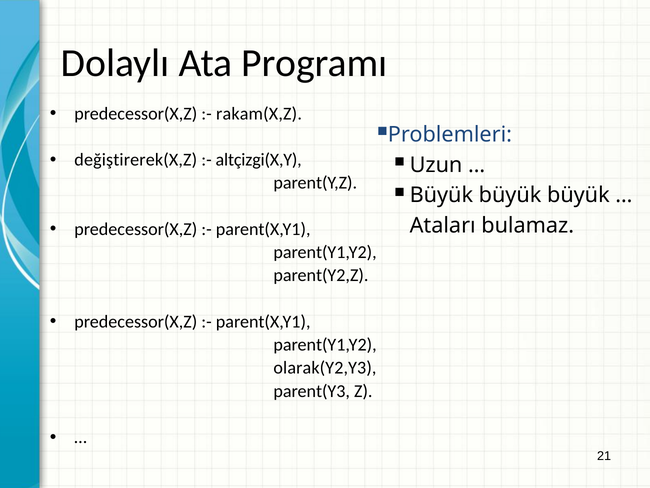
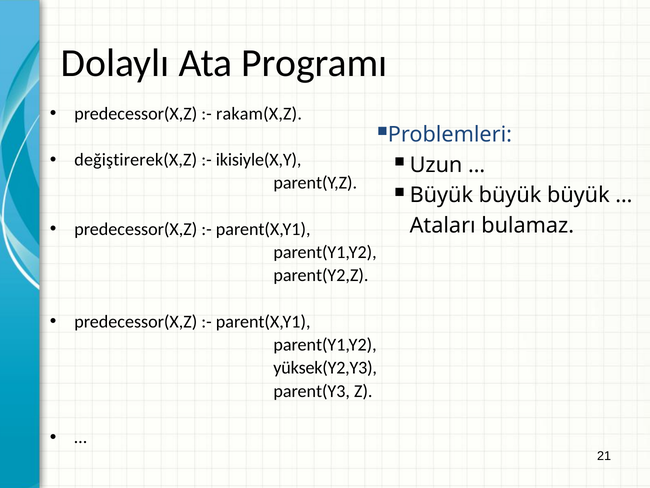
altçizgi(X,Y: altçizgi(X,Y -> ikisiyle(X,Y (259, 160)
olarak(Y2,Y3: olarak(Y2,Y3 -> yüksek(Y2,Y3 (325, 368)
